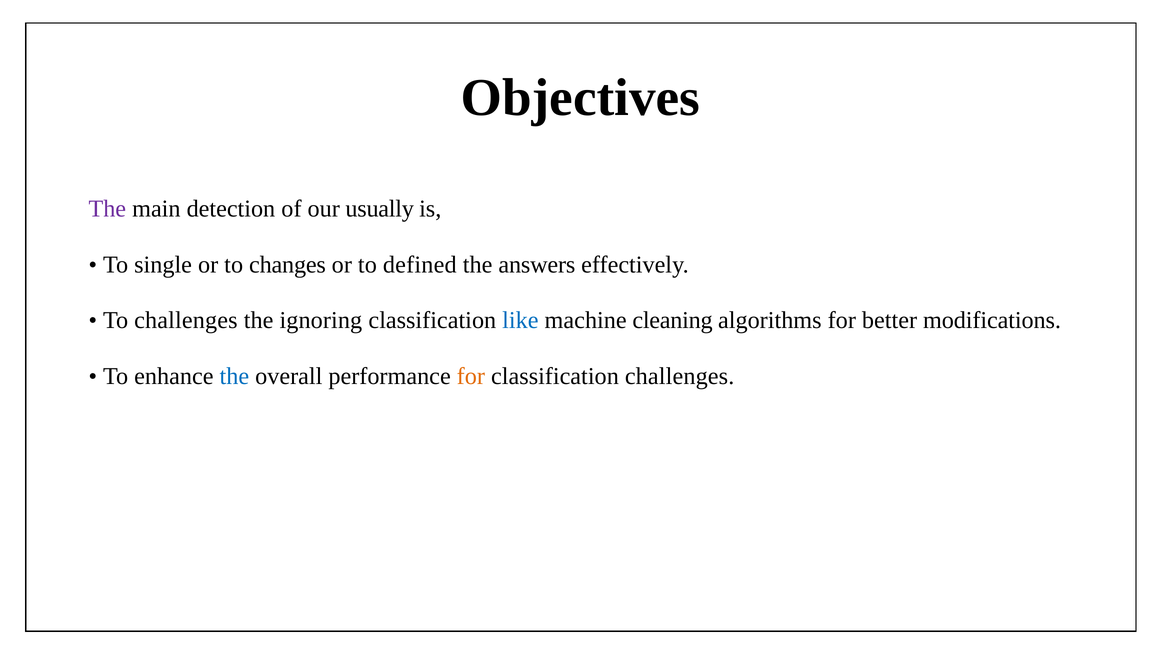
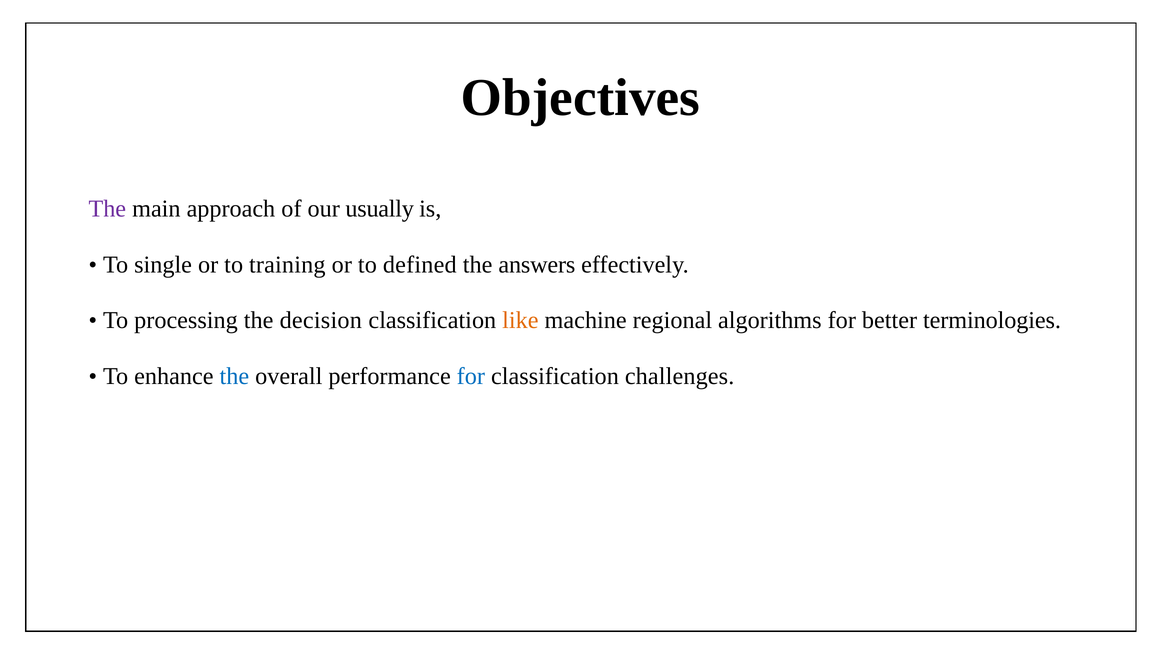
detection: detection -> approach (231, 209)
changes: changes -> training (287, 265)
To challenges: challenges -> processing (186, 320)
ignoring: ignoring -> decision (321, 320)
like colour: blue -> orange (520, 320)
cleaning: cleaning -> regional (672, 320)
modifications: modifications -> terminologies (992, 320)
for colour: orange -> blue (471, 376)
